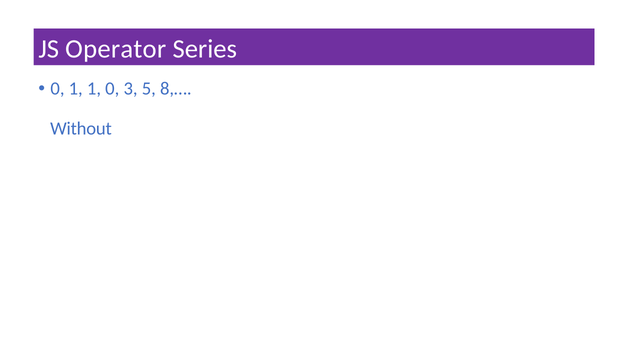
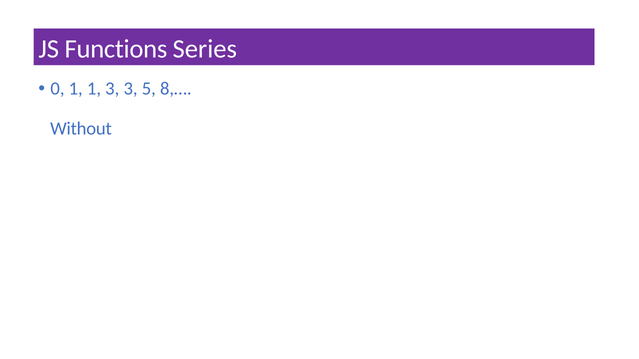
Operator: Operator -> Functions (116, 49)
1 0: 0 -> 3 (112, 89)
